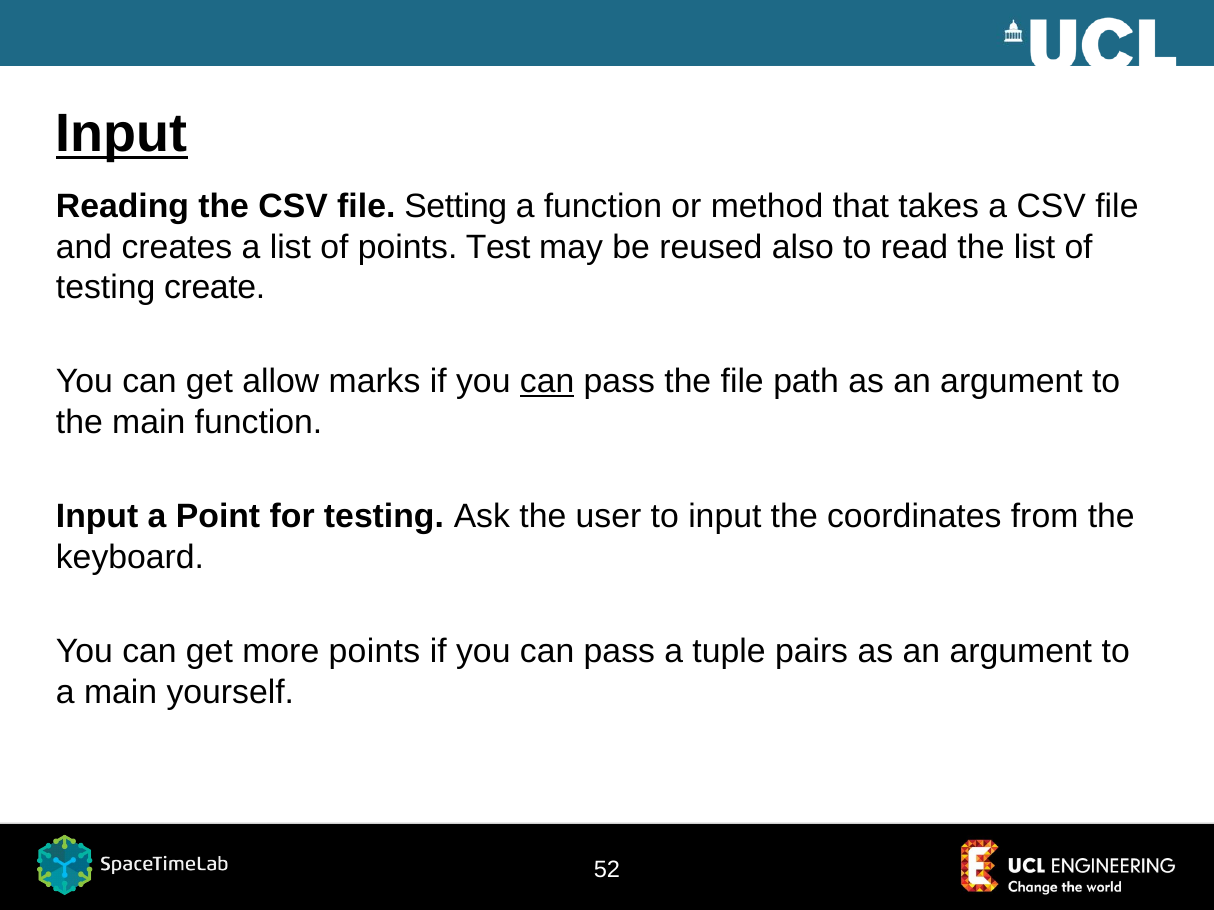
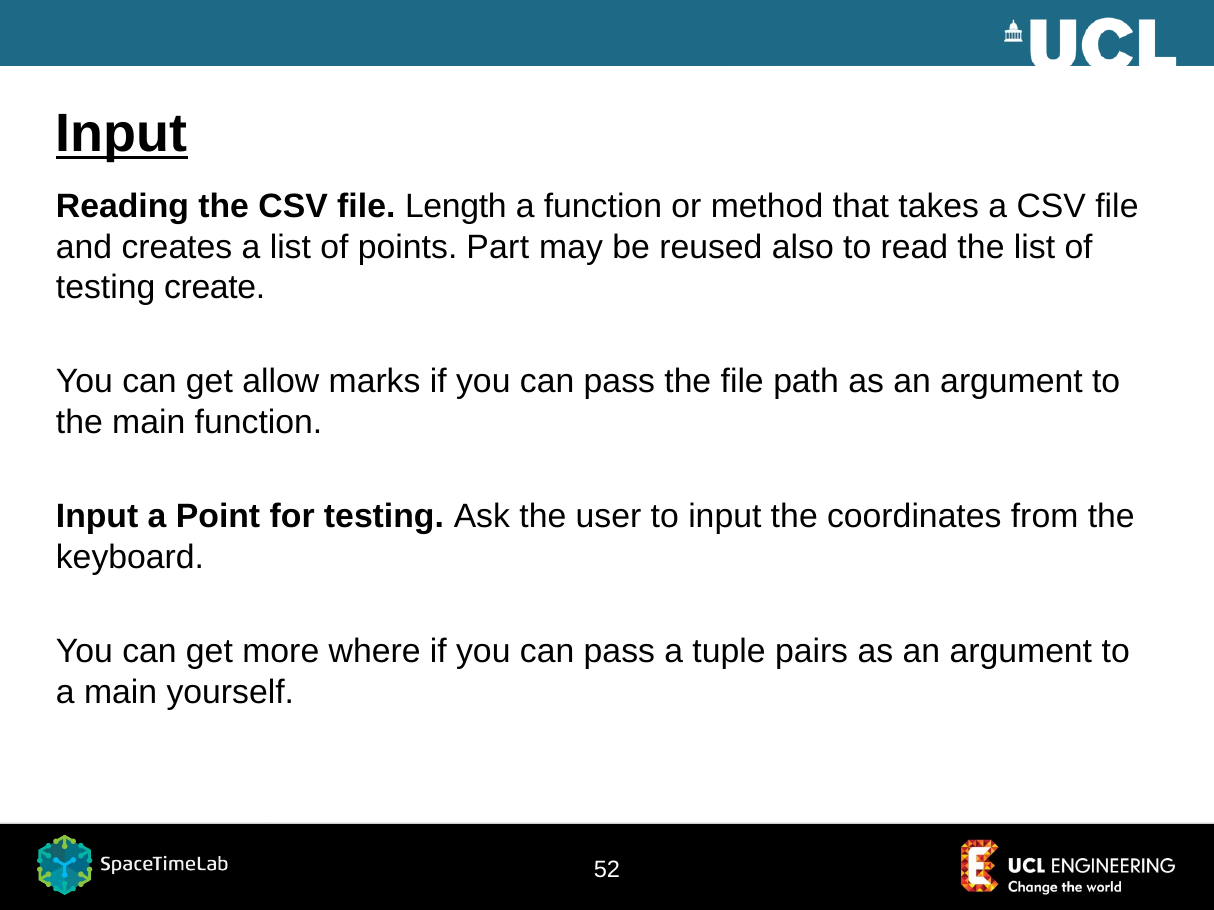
Setting: Setting -> Length (456, 207)
Test: Test -> Part (498, 247)
can underline: present -> none (547, 382)
more points: points -> where (375, 652)
